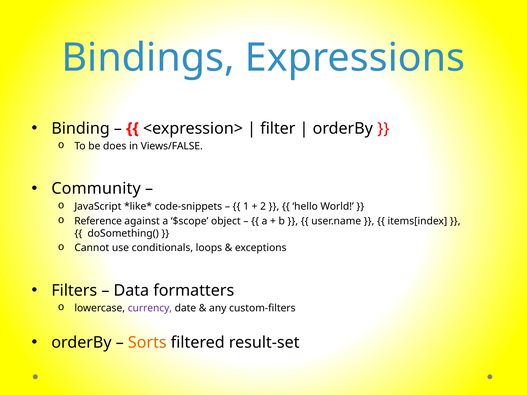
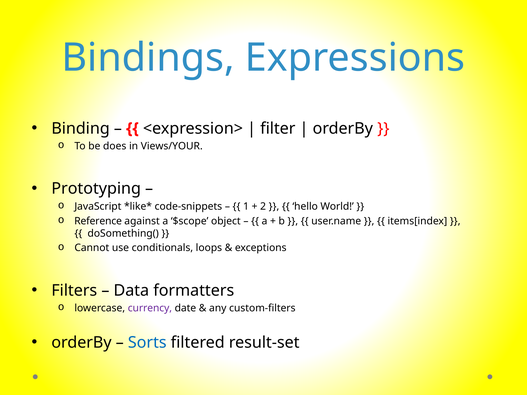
Views/FALSE: Views/FALSE -> Views/YOUR (172, 146)
Community: Community -> Prototyping (96, 189)
Sorts colour: orange -> blue (147, 343)
